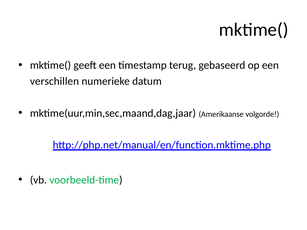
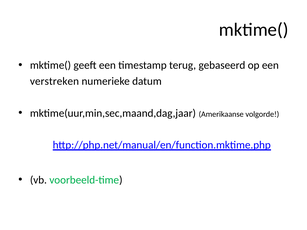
verschillen: verschillen -> verstreken (54, 81)
